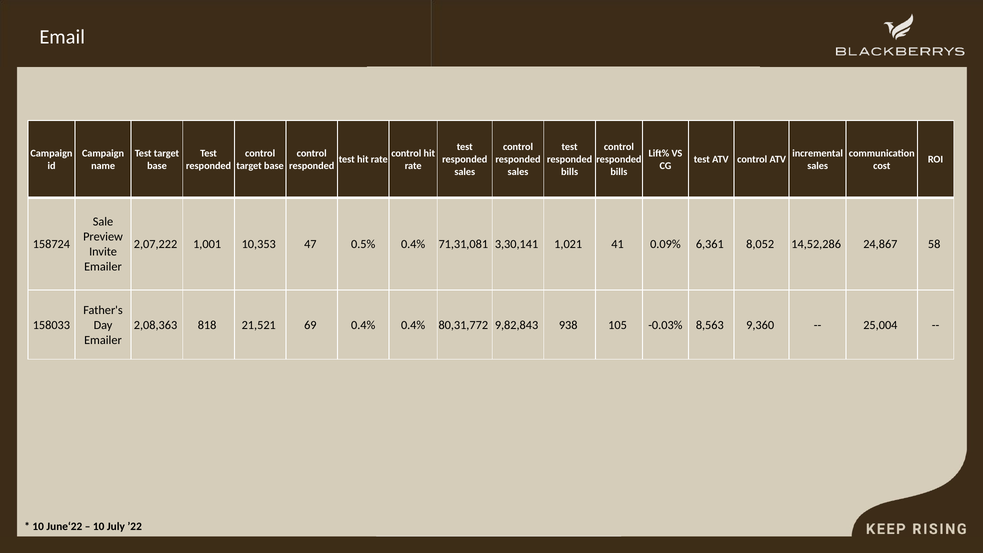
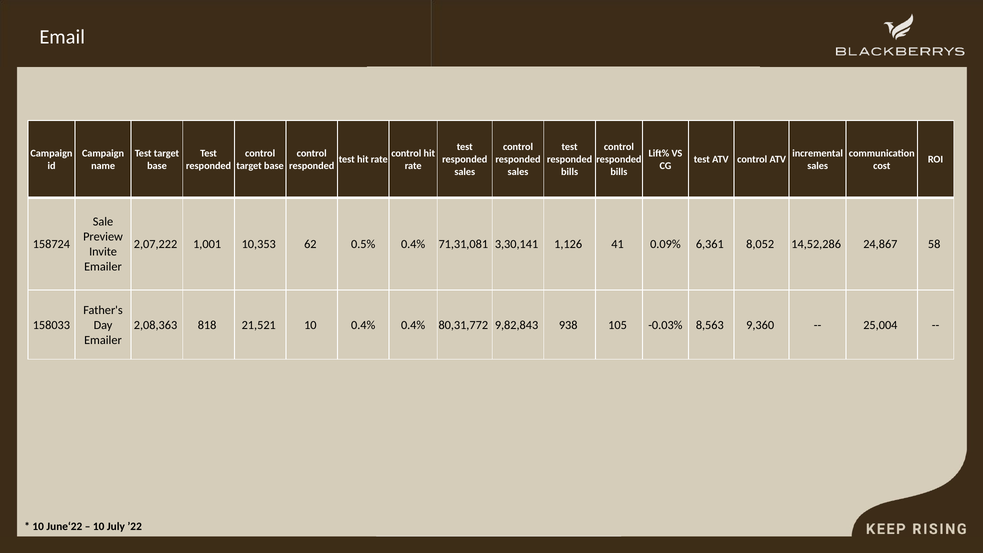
47: 47 -> 62 (310, 244)
1,021: 1,021 -> 1,126 (568, 244)
21,521 69: 69 -> 10 (310, 325)
